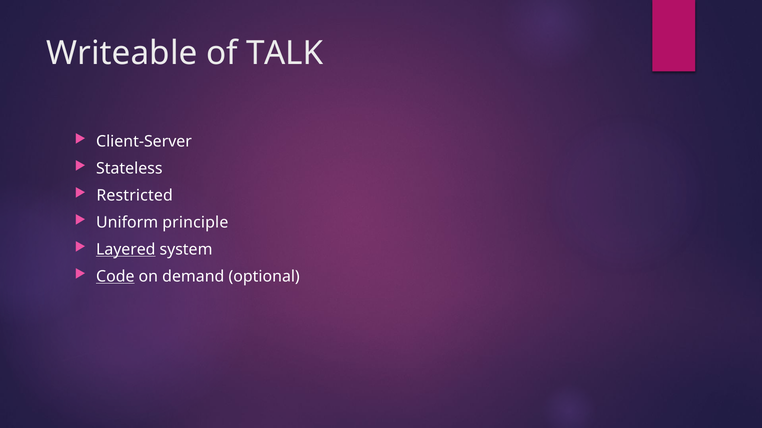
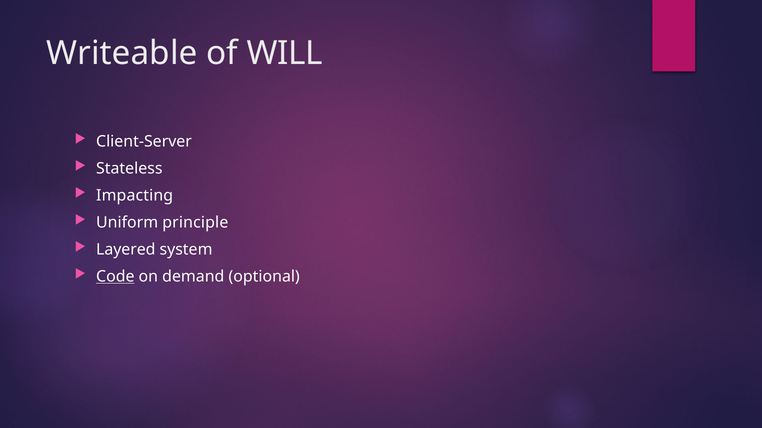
TALK: TALK -> WILL (285, 54)
Restricted: Restricted -> Impacting (135, 196)
Layered underline: present -> none (126, 250)
